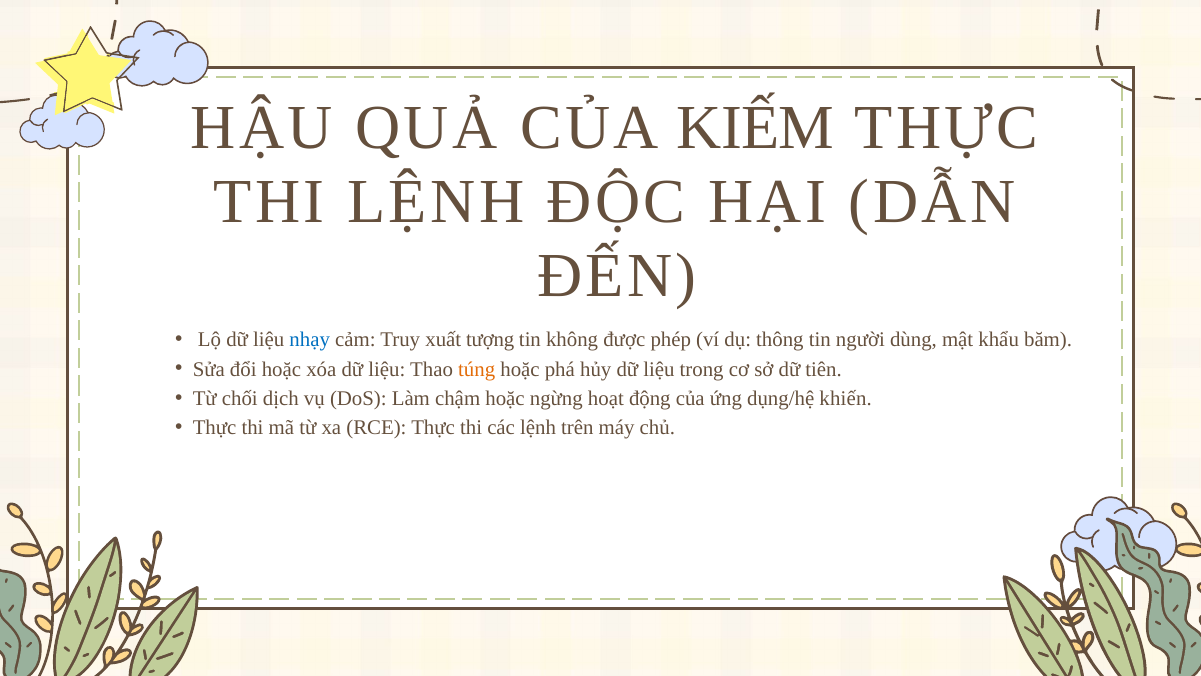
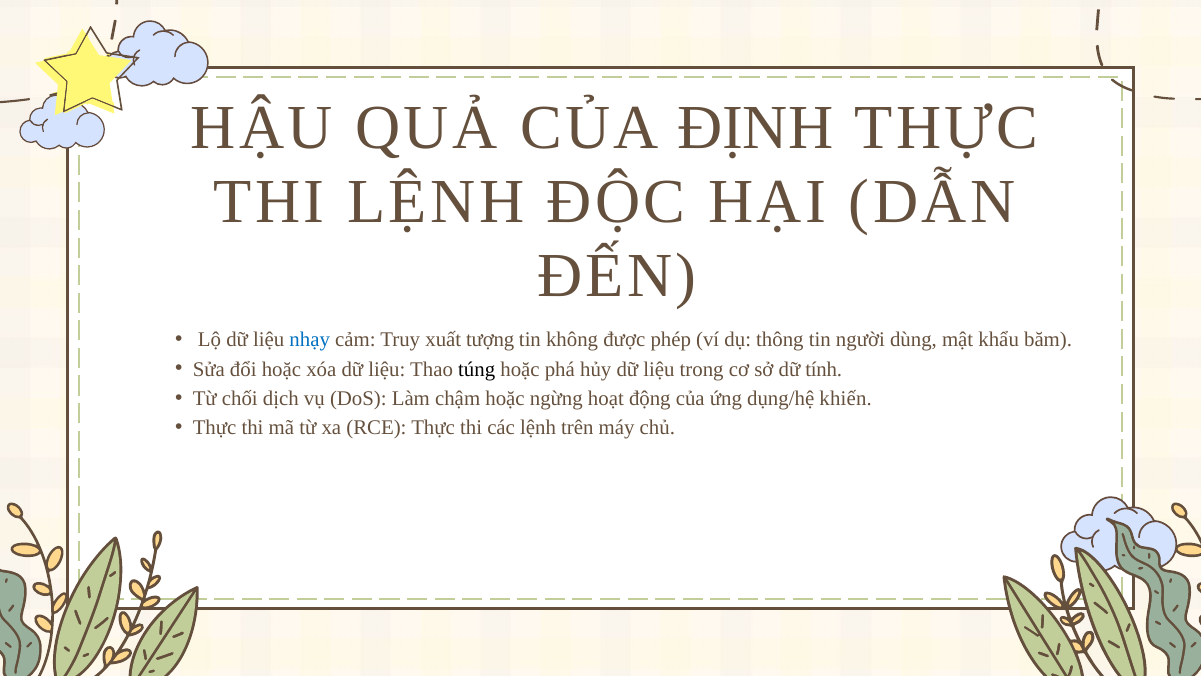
KIẾM: KIẾM -> ĐỊNH (755, 128)
túng colour: orange -> black (477, 369)
tiên: tiên -> tính (824, 369)
